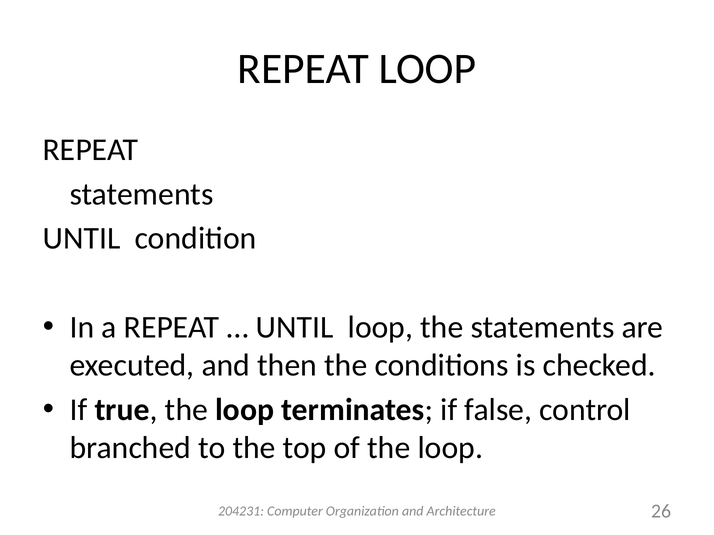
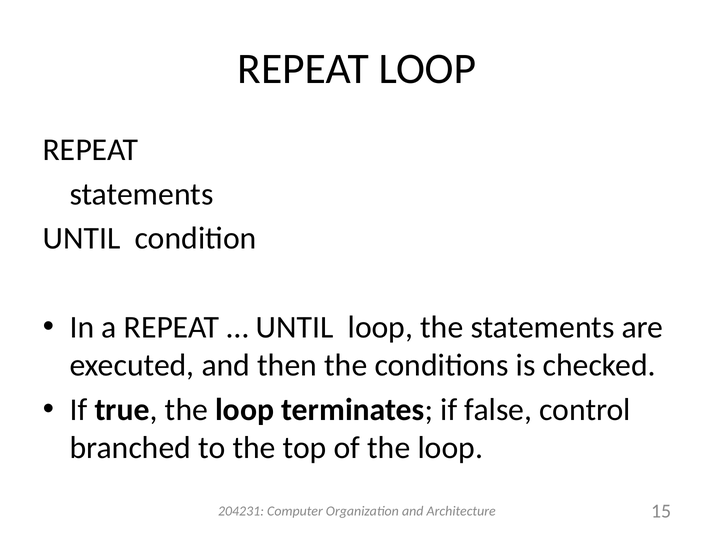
26: 26 -> 15 (661, 512)
